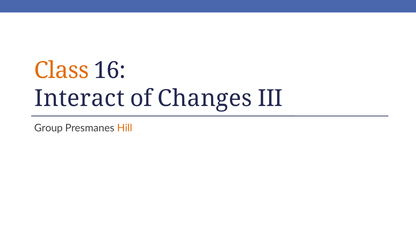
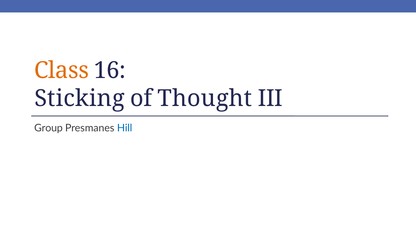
Interact: Interact -> Sticking (80, 99)
Changes: Changes -> Thought (205, 99)
Hill colour: orange -> blue (125, 128)
